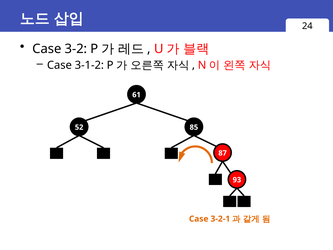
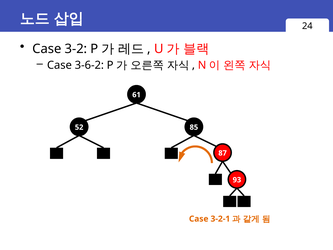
3-1-2: 3-1-2 -> 3-6-2 (89, 65)
